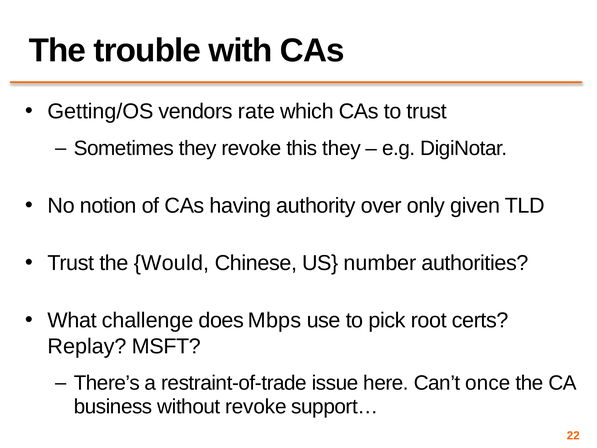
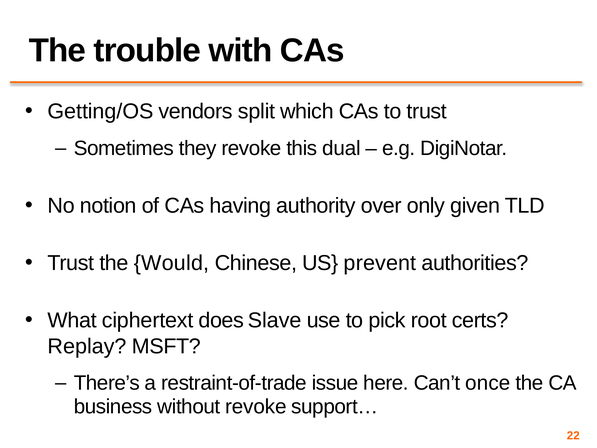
rate: rate -> split (257, 111)
this they: they -> dual (342, 148)
number: number -> prevent (380, 263)
challenge: challenge -> ciphertext (148, 320)
Mbps: Mbps -> Slave (275, 320)
